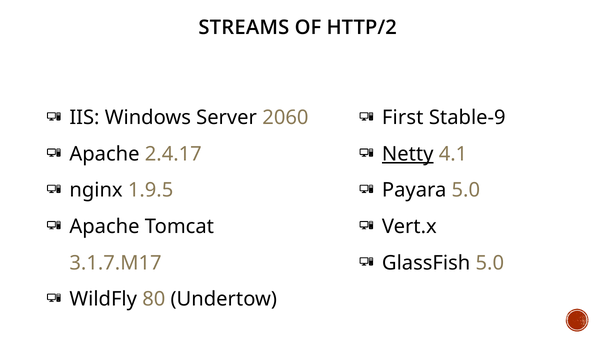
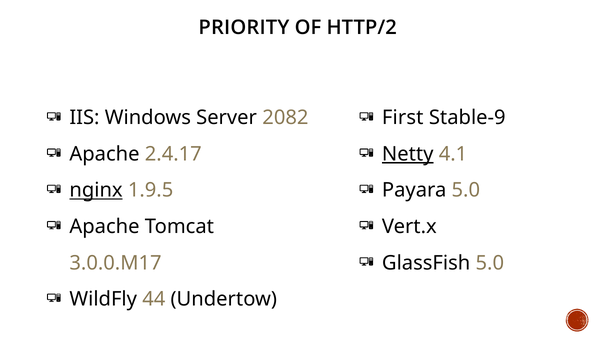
STREAMS: STREAMS -> PRIORITY (244, 28)
2060: 2060 -> 2082 (285, 118)
nginx underline: none -> present (96, 190)
3.1.7.M17: 3.1.7.M17 -> 3.0.0.M17 (116, 263)
80: 80 -> 44 (154, 299)
